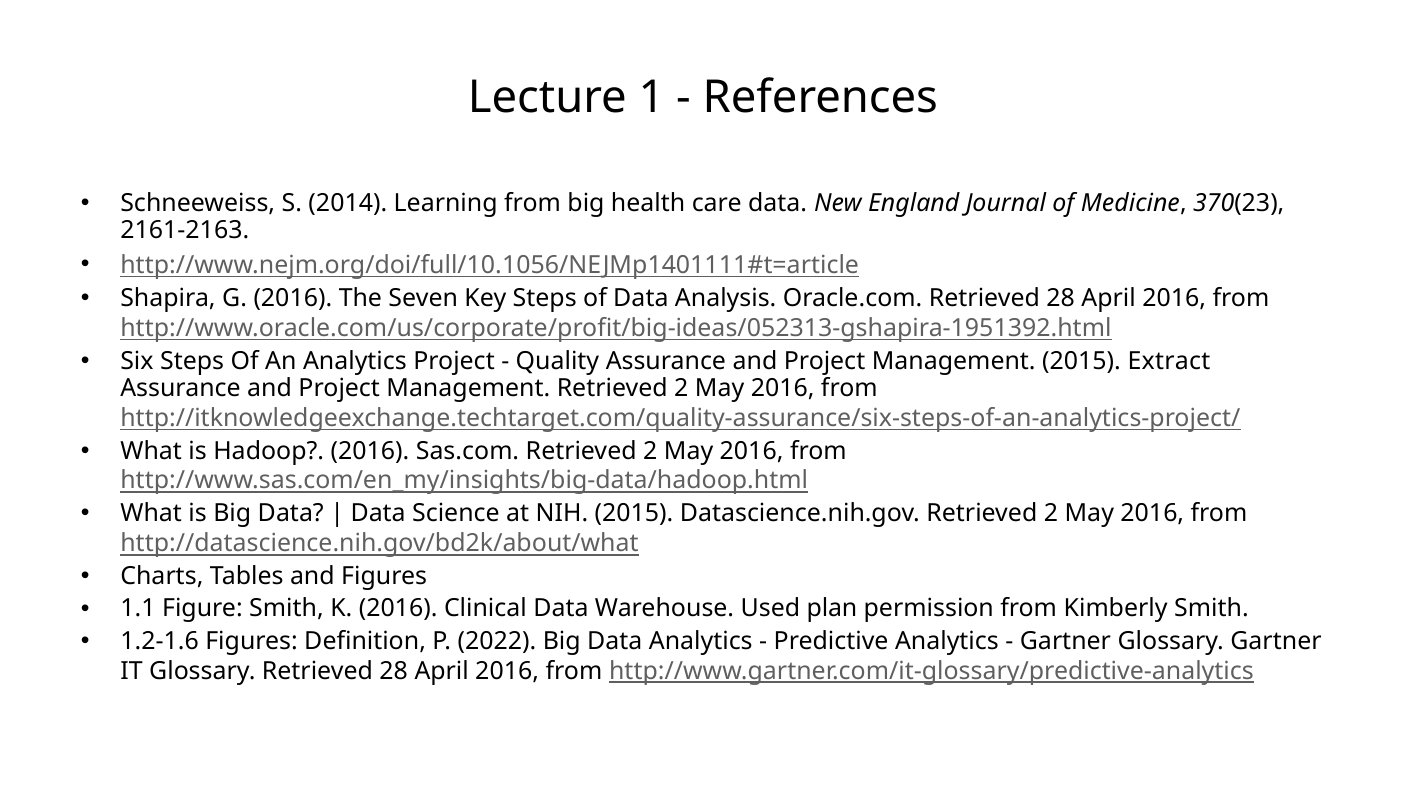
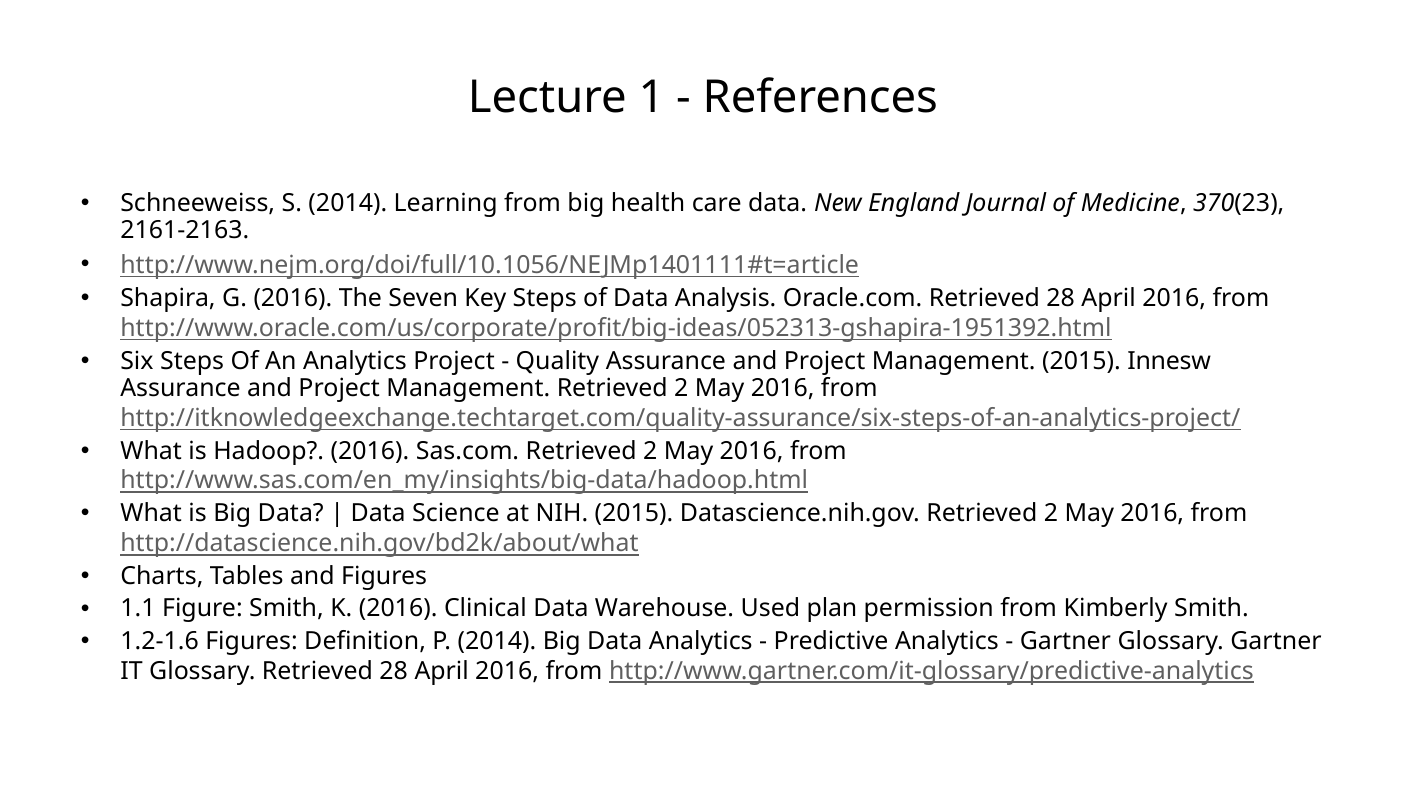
Extract: Extract -> Innesw (1169, 361)
P 2022: 2022 -> 2014 (497, 641)
